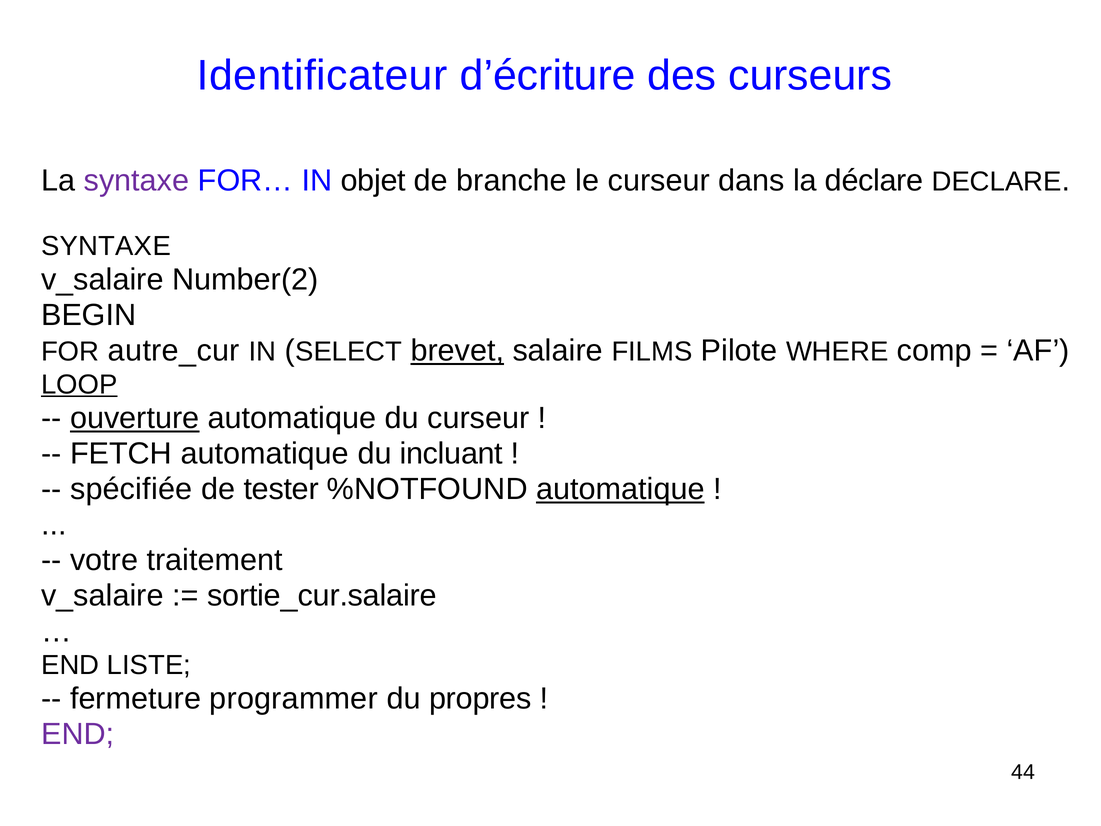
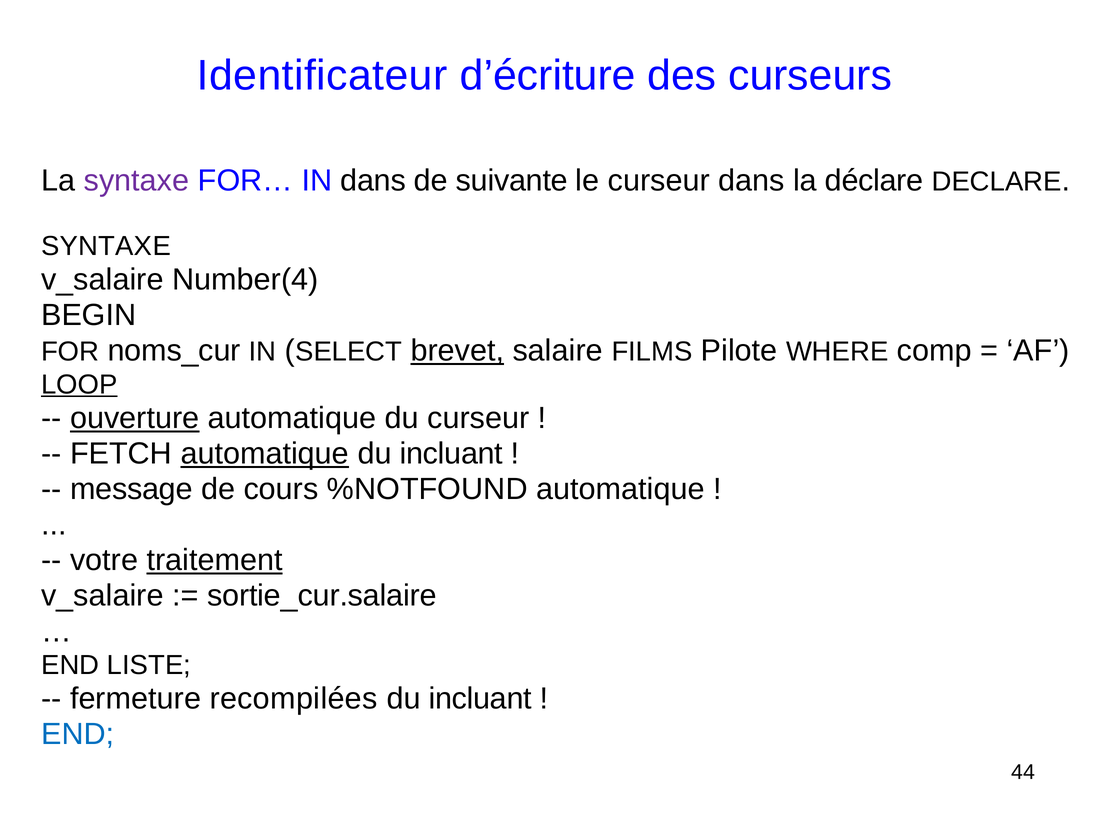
IN objet: objet -> dans (373, 180)
branche: branche -> suivante (512, 180)
Number(2: Number(2 -> Number(4 (245, 280)
autre_cur: autre_cur -> noms_cur (174, 351)
automatique underline: none -> present (265, 454)
spécifiée: spécifiée -> message (131, 489)
tester: tester -> cours (281, 489)
automatique underline: present -> none (620, 489)
traitement underline: none -> present (215, 560)
programmer: programmer -> recompilées (294, 699)
propres: propres -> incluant (480, 699)
END colour: purple -> blue (78, 734)
